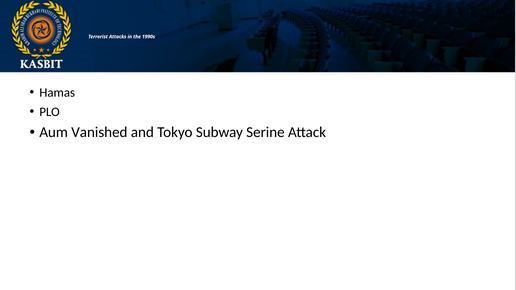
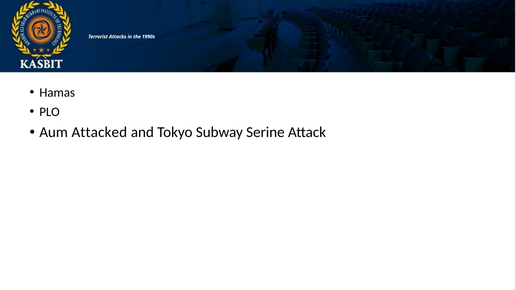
Vanished: Vanished -> Attacked (99, 132)
